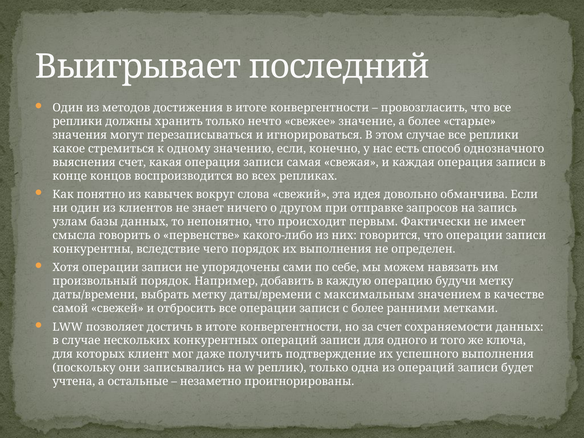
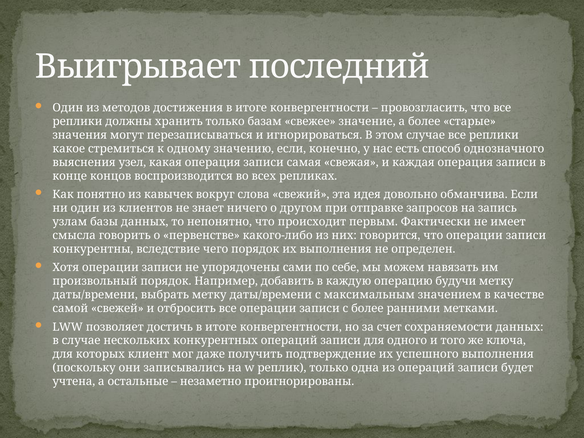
нечто: нечто -> базам (265, 121)
выяснения счет: счет -> узел (132, 162)
